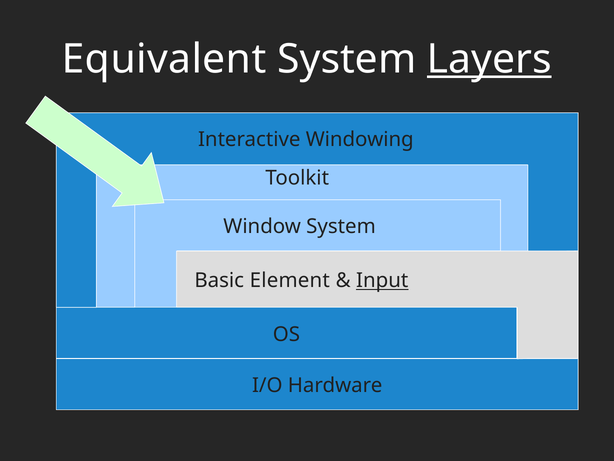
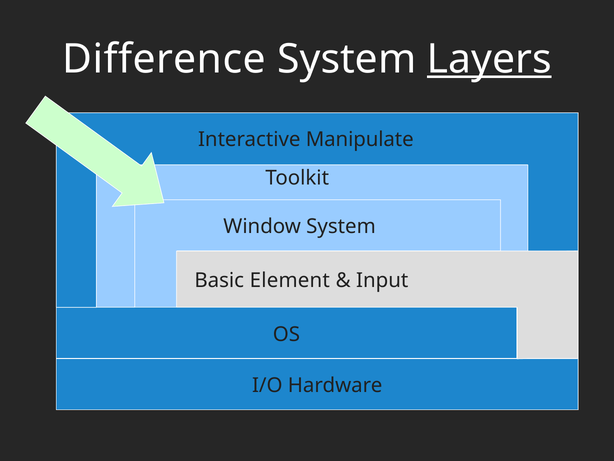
Equivalent: Equivalent -> Difference (164, 59)
Windowing: Windowing -> Manipulate (360, 139)
Input underline: present -> none (382, 280)
